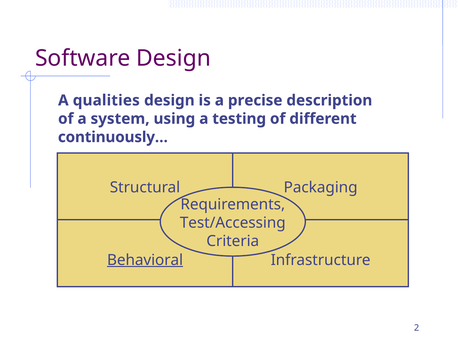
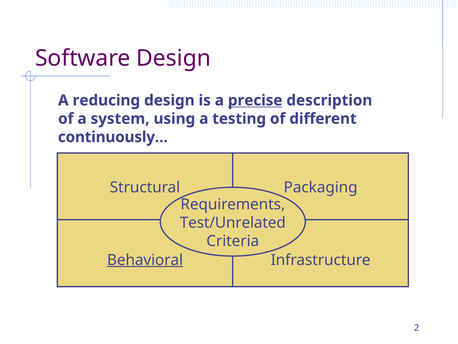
qualities: qualities -> reducing (106, 100)
precise underline: none -> present (255, 100)
Test/Accessing: Test/Accessing -> Test/Unrelated (233, 222)
